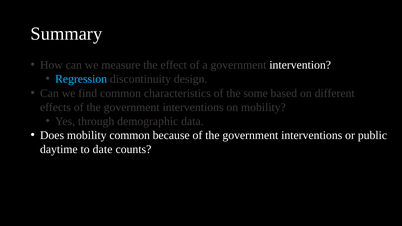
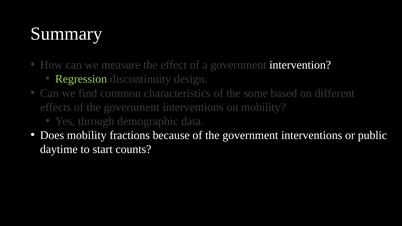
Regression colour: light blue -> light green (81, 79)
mobility common: common -> fractions (130, 135)
date: date -> start (103, 150)
